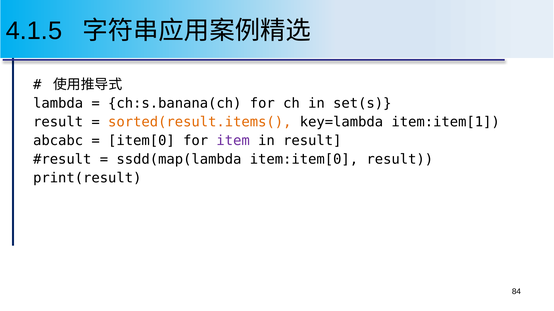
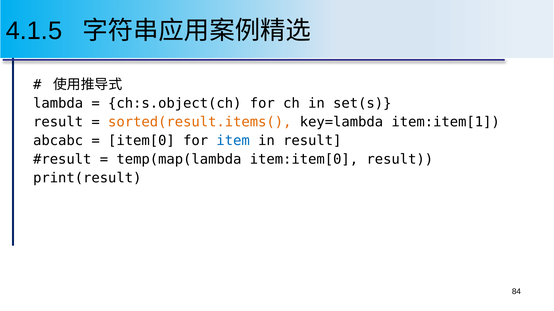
ch:s.banana(ch: ch:s.banana(ch -> ch:s.object(ch (175, 103)
item colour: purple -> blue (233, 141)
ssdd(map(lambda: ssdd(map(lambda -> temp(map(lambda (179, 159)
